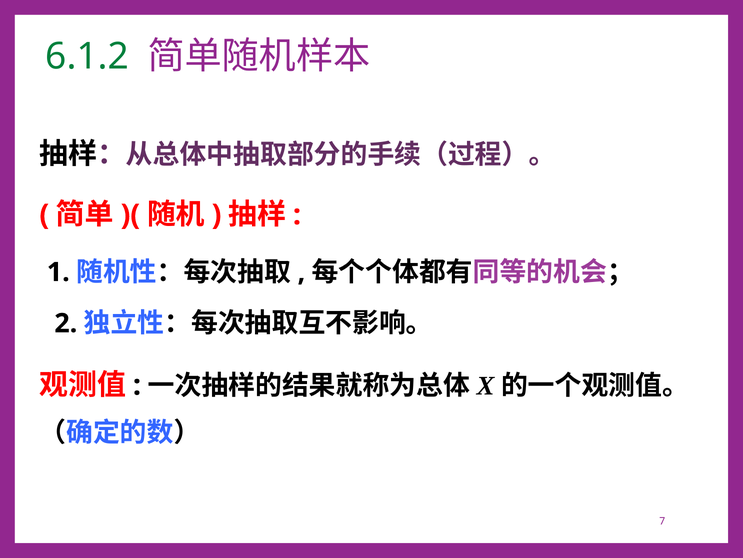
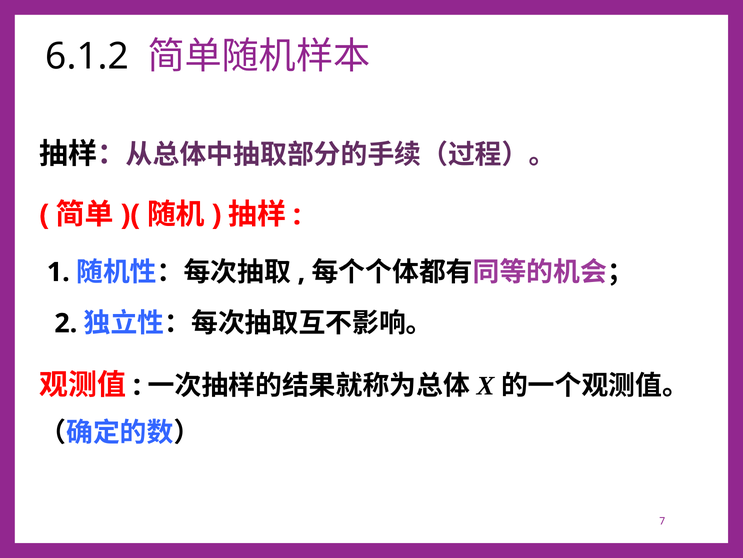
6.1.2 colour: green -> black (87, 56)
